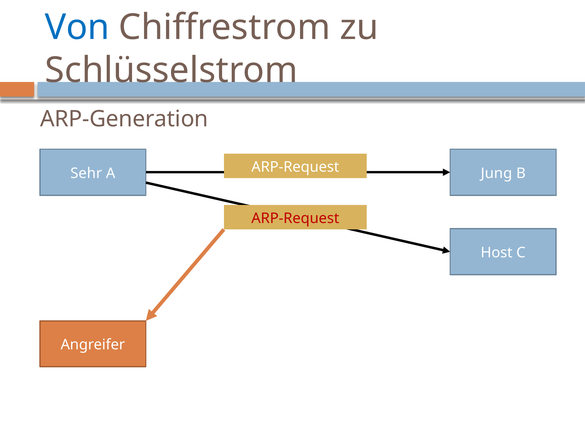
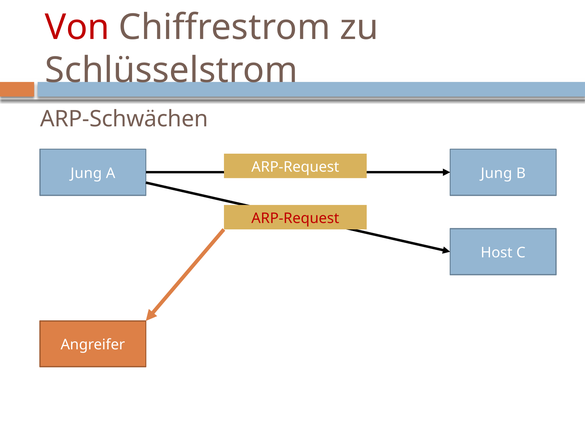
Von colour: blue -> red (77, 27)
ARP-Generation: ARP-Generation -> ARP-Schwächen (124, 119)
Sehr: Sehr -> Jung (86, 173)
